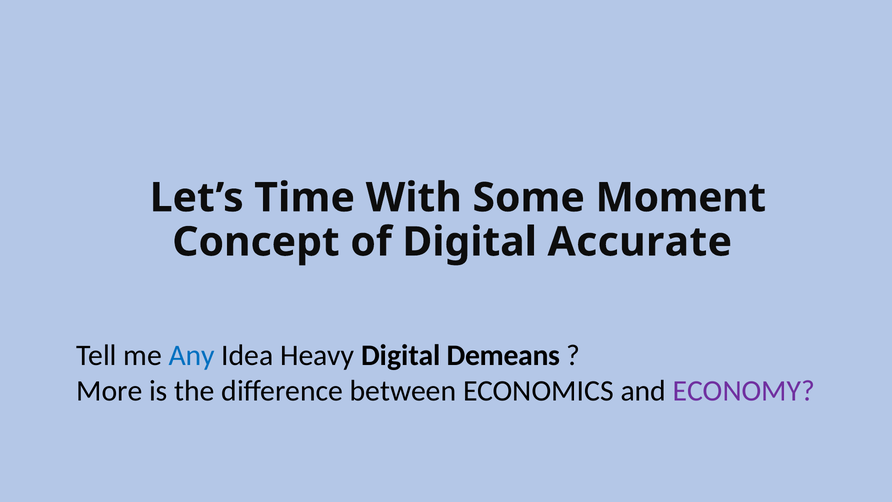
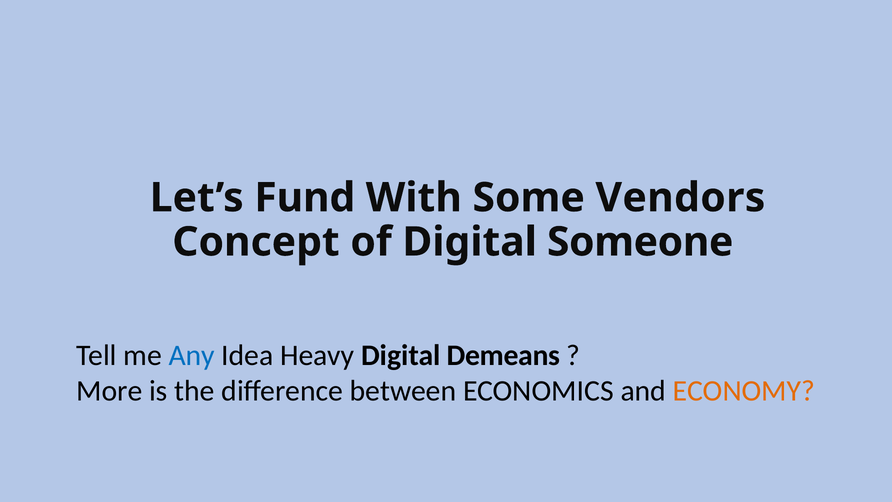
Time: Time -> Fund (305, 198)
Moment: Moment -> Vendors (680, 198)
Accurate: Accurate -> Someone (640, 242)
ECONOMY colour: purple -> orange (744, 391)
